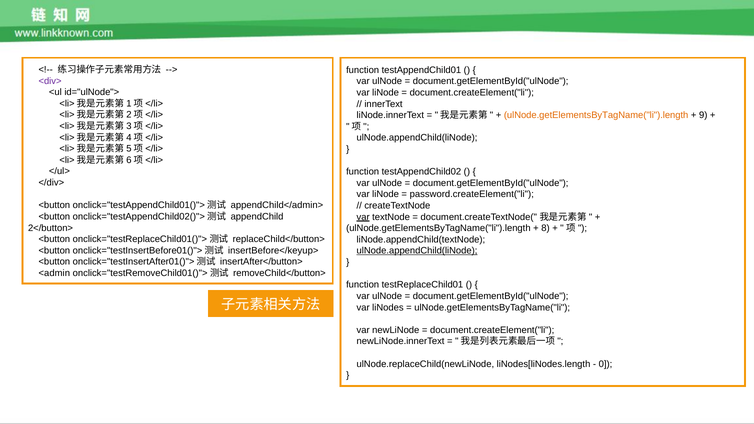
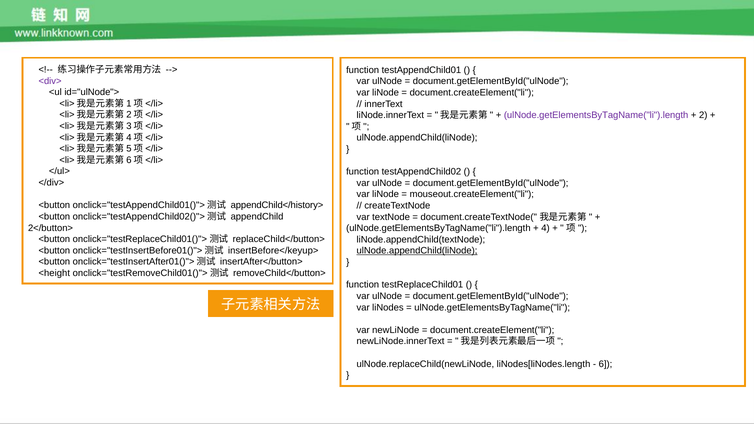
ulNode.getElementsByTagName("li").length colour: orange -> purple (596, 115)
9: 9 -> 2 (703, 115)
password.createElement("li: password.createElement("li -> mouseout.createElement("li (472, 194)
appendChild</admin>: appendChild</admin> -> appendChild</history> (277, 205)
var underline: present -> none (363, 217)
8: 8 -> 4 (545, 228)
<admin: <admin -> <height (54, 273)
0: 0 -> 6 (605, 364)
